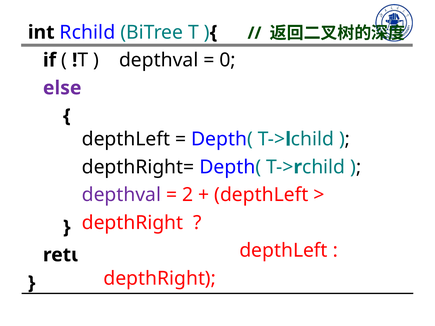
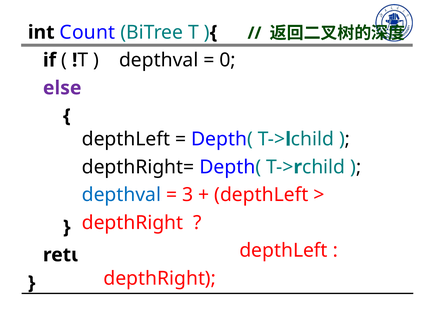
Rchild: Rchild -> Count (87, 32)
depthval colour: purple -> blue (121, 195)
2: 2 -> 3 (188, 195)
